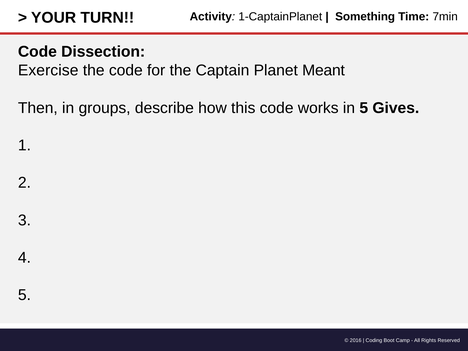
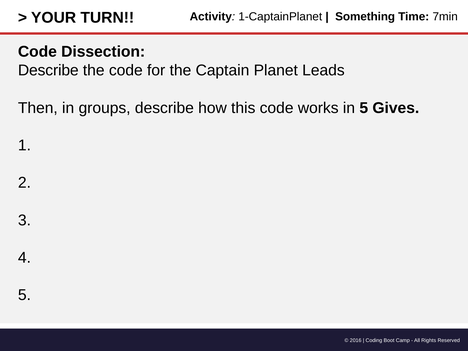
Exercise: Exercise -> Describe (48, 70)
Meant: Meant -> Leads (323, 70)
